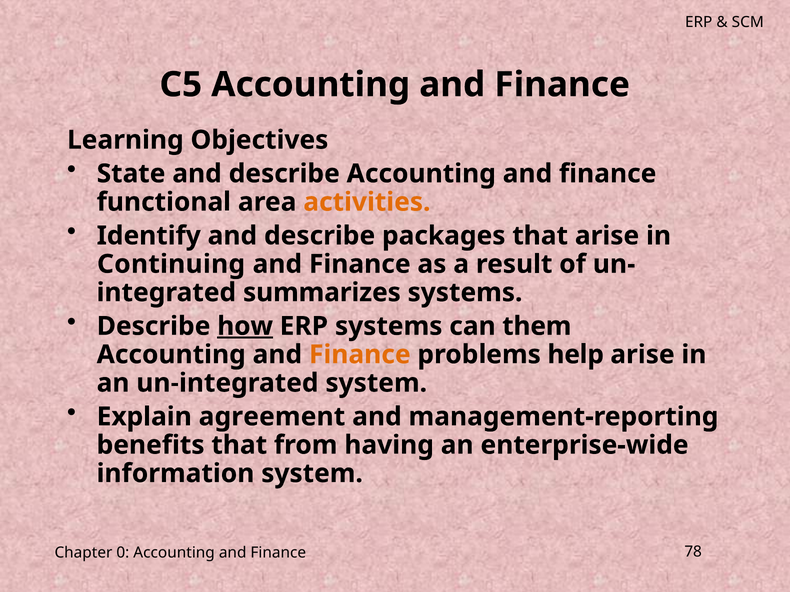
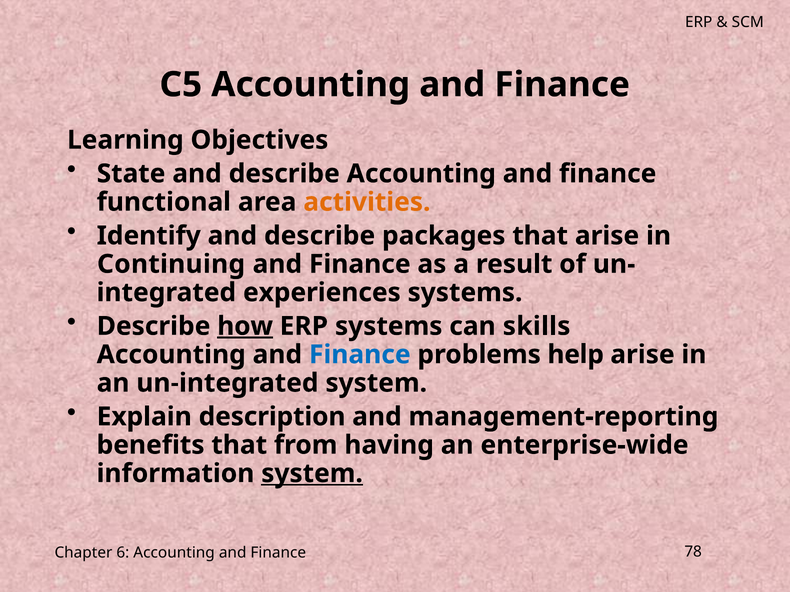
summarizes: summarizes -> experiences (322, 293)
them: them -> skills (537, 326)
Finance colour: orange -> blue (360, 355)
agreement: agreement -> description (272, 417)
system underline: none -> present (312, 474)
0: 0 -> 6 (123, 553)
